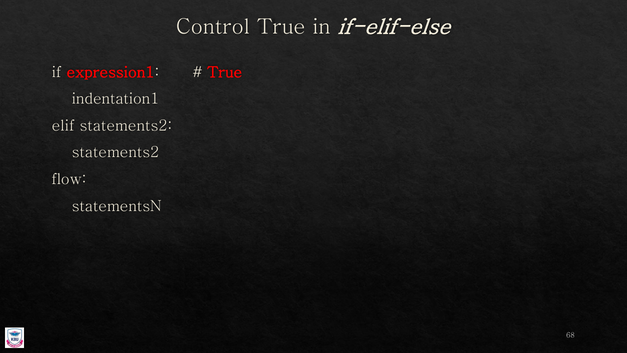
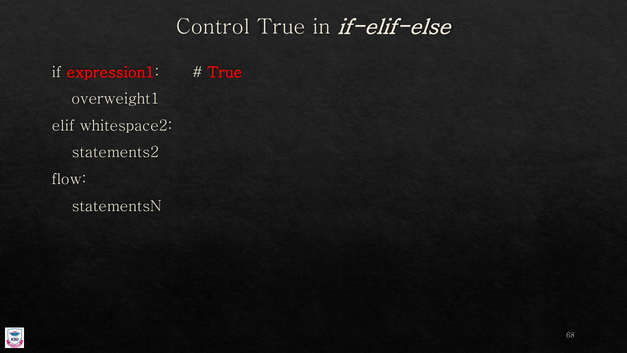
indentation1: indentation1 -> overweight1 (115, 99)
elif statements2: statements2 -> whitespace2 (126, 126)
